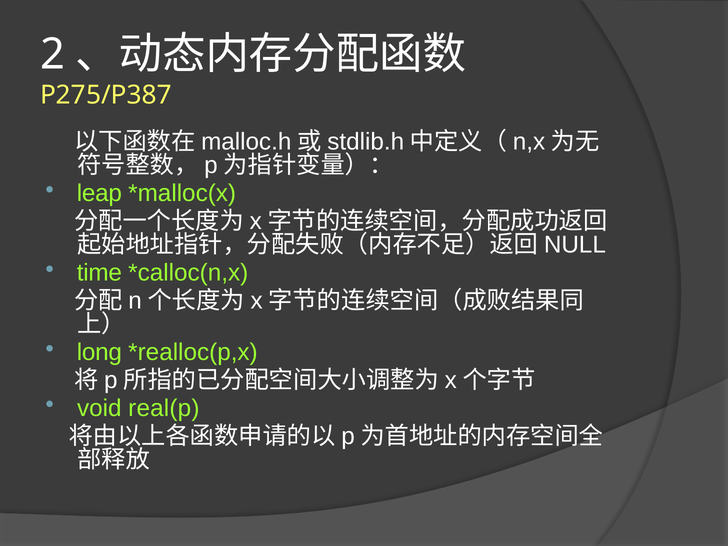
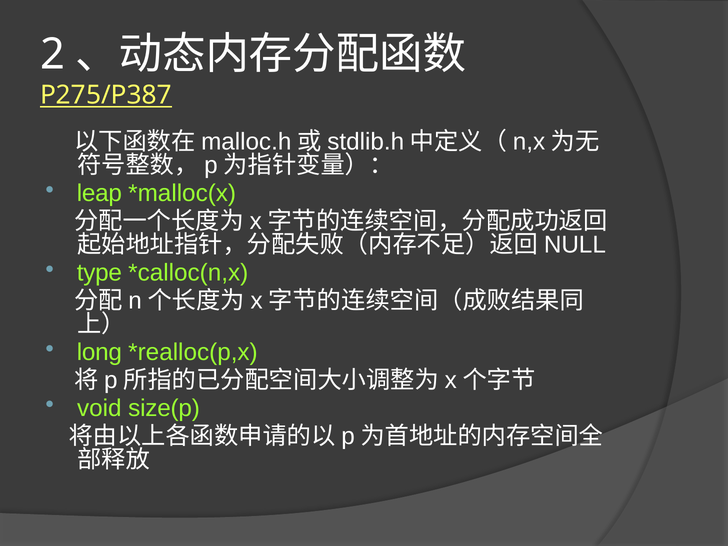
P275/P387 underline: none -> present (106, 95)
time: time -> type (99, 273)
real(p: real(p -> size(p (164, 408)
